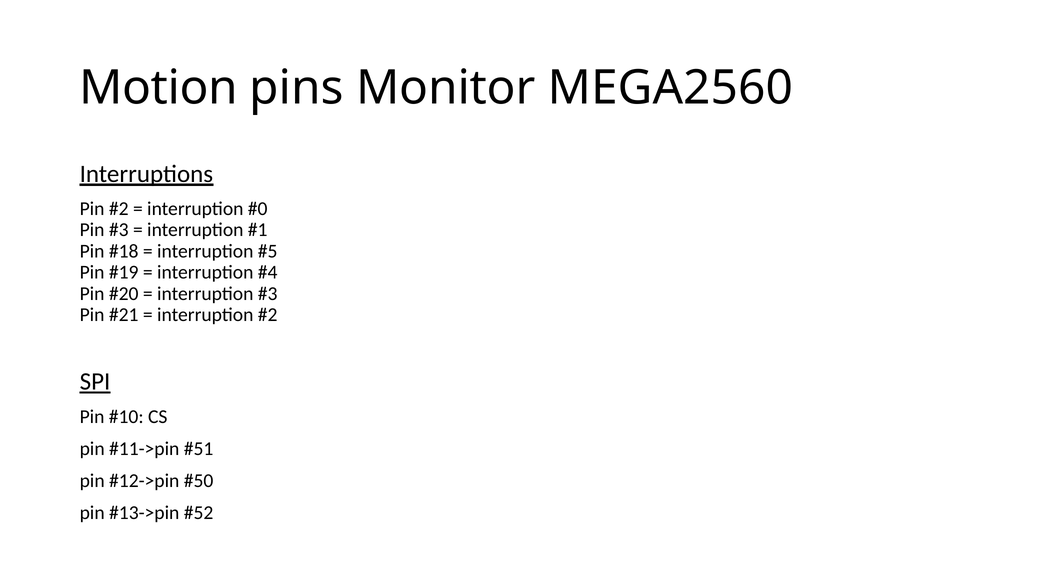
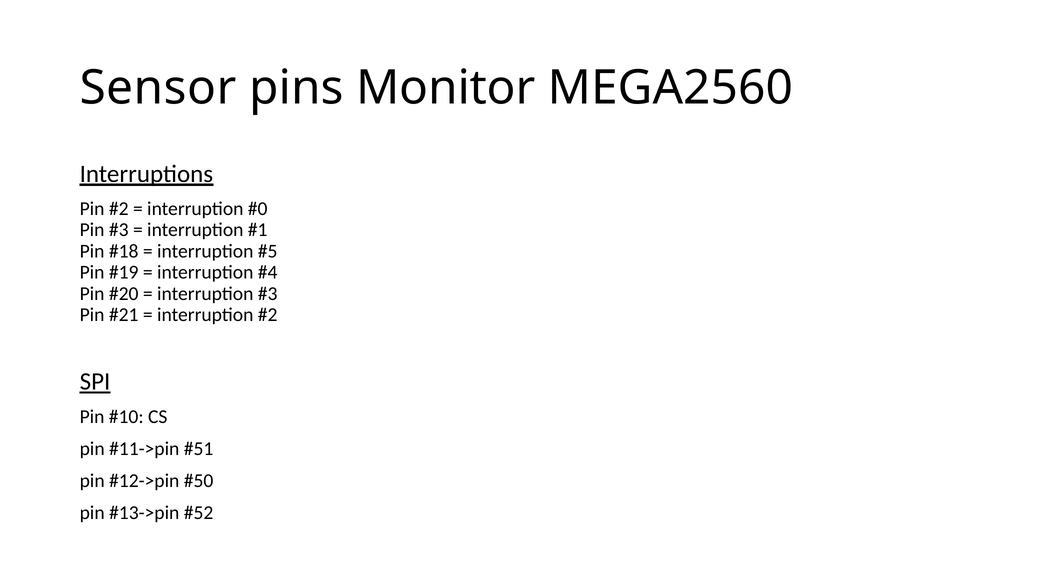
Motion: Motion -> Sensor (158, 88)
